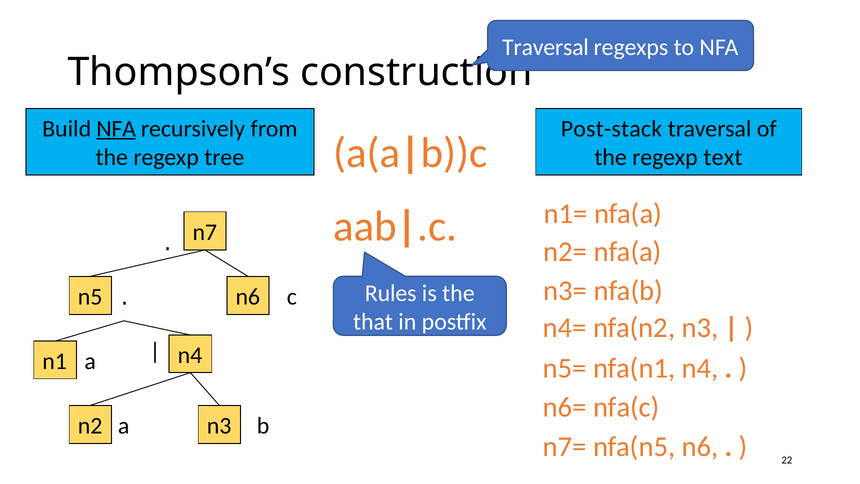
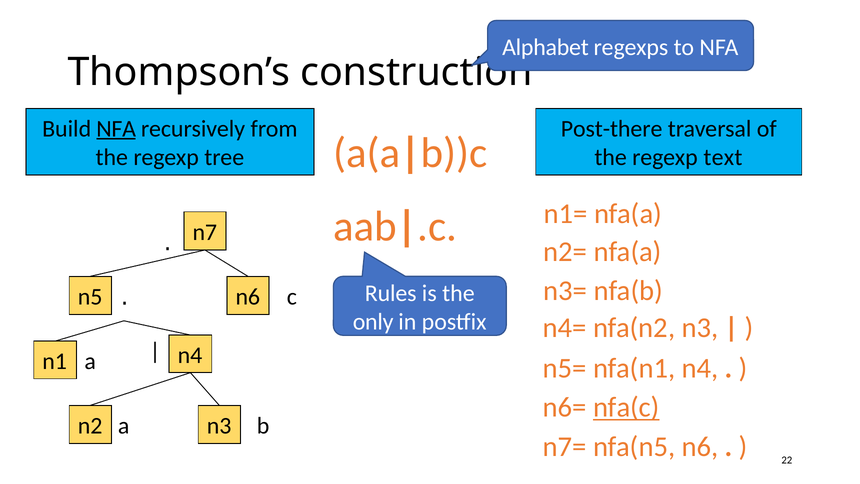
Traversal: Traversal -> Alphabet (545, 47)
Post-stack: Post-stack -> Post-there (612, 129)
that: that -> only (373, 322)
nfa(c underline: none -> present (626, 407)
